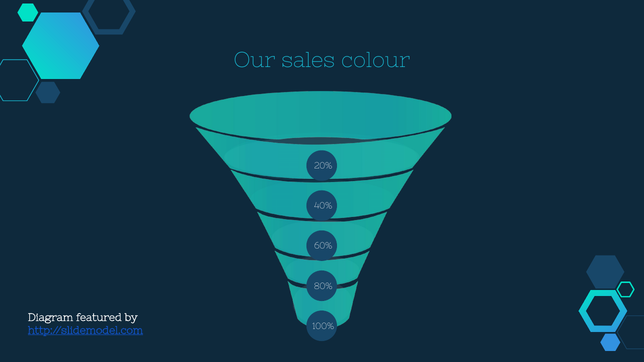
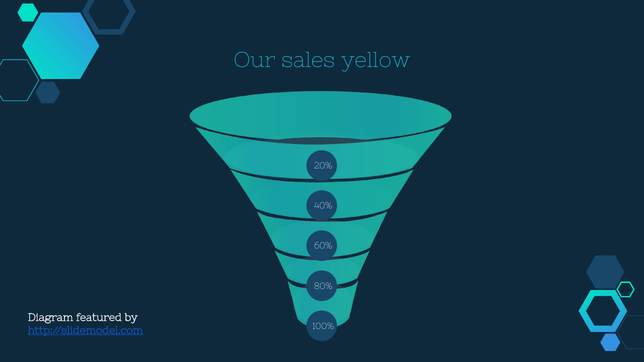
colour: colour -> yellow (376, 60)
